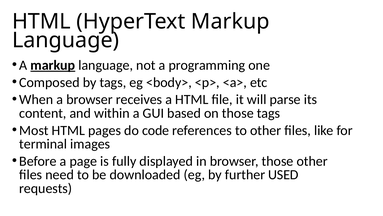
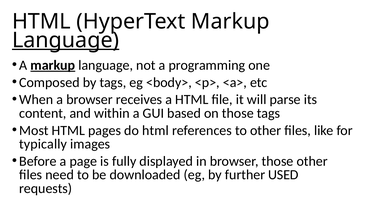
Language underline: none -> present (66, 40)
do code: code -> html (155, 130)
terminal: terminal -> typically (43, 144)
